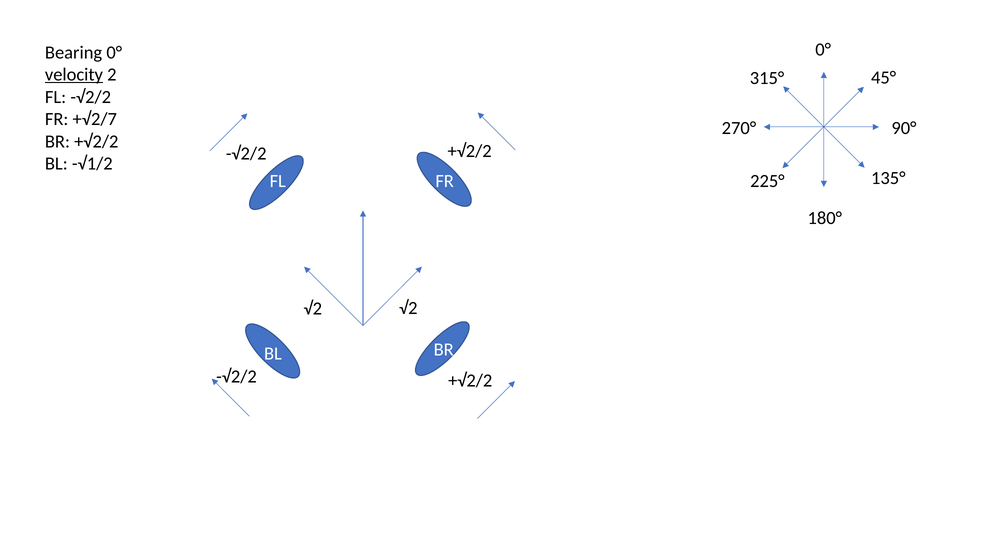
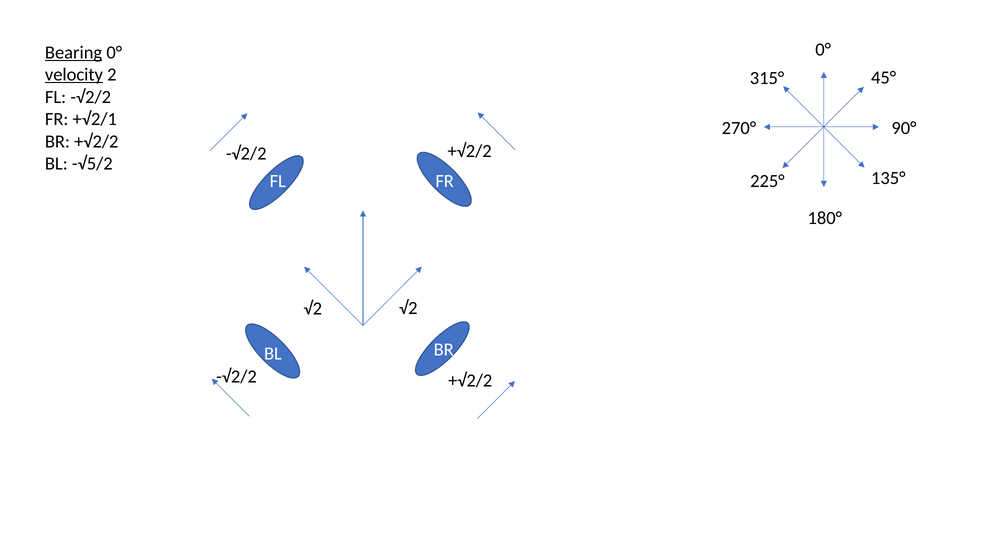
Bearing underline: none -> present (74, 52)
+√2/7: +√2/7 -> +√2/1 (95, 119)
-√1/2: -√1/2 -> -√5/2 (92, 164)
